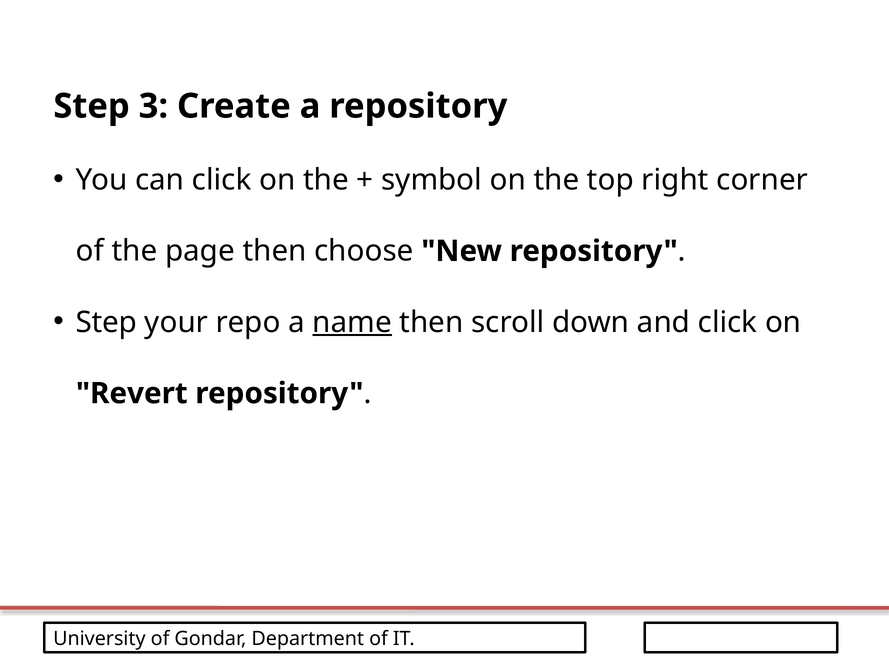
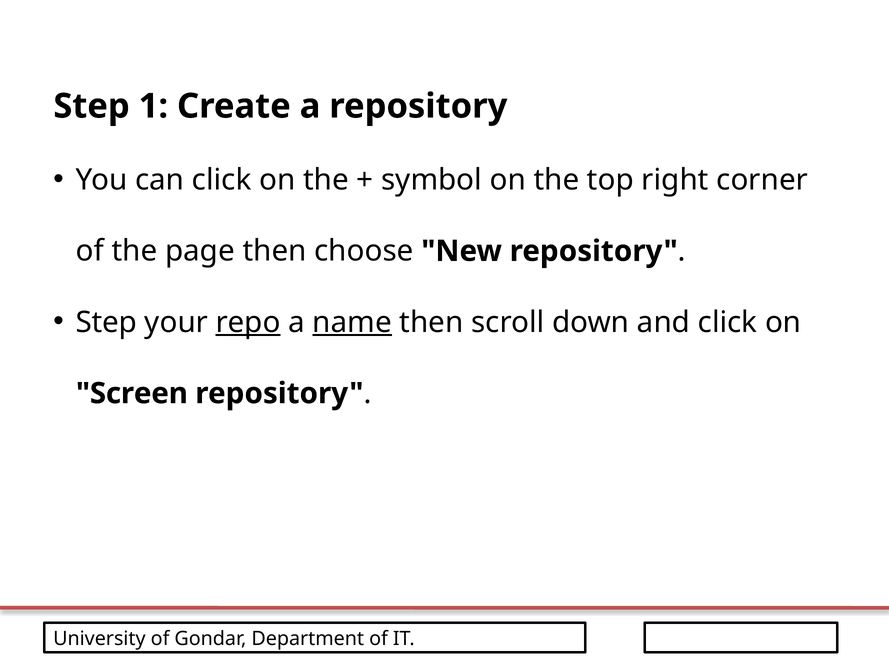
3: 3 -> 1 (153, 106)
repo underline: none -> present (248, 322)
Revert: Revert -> Screen (132, 393)
